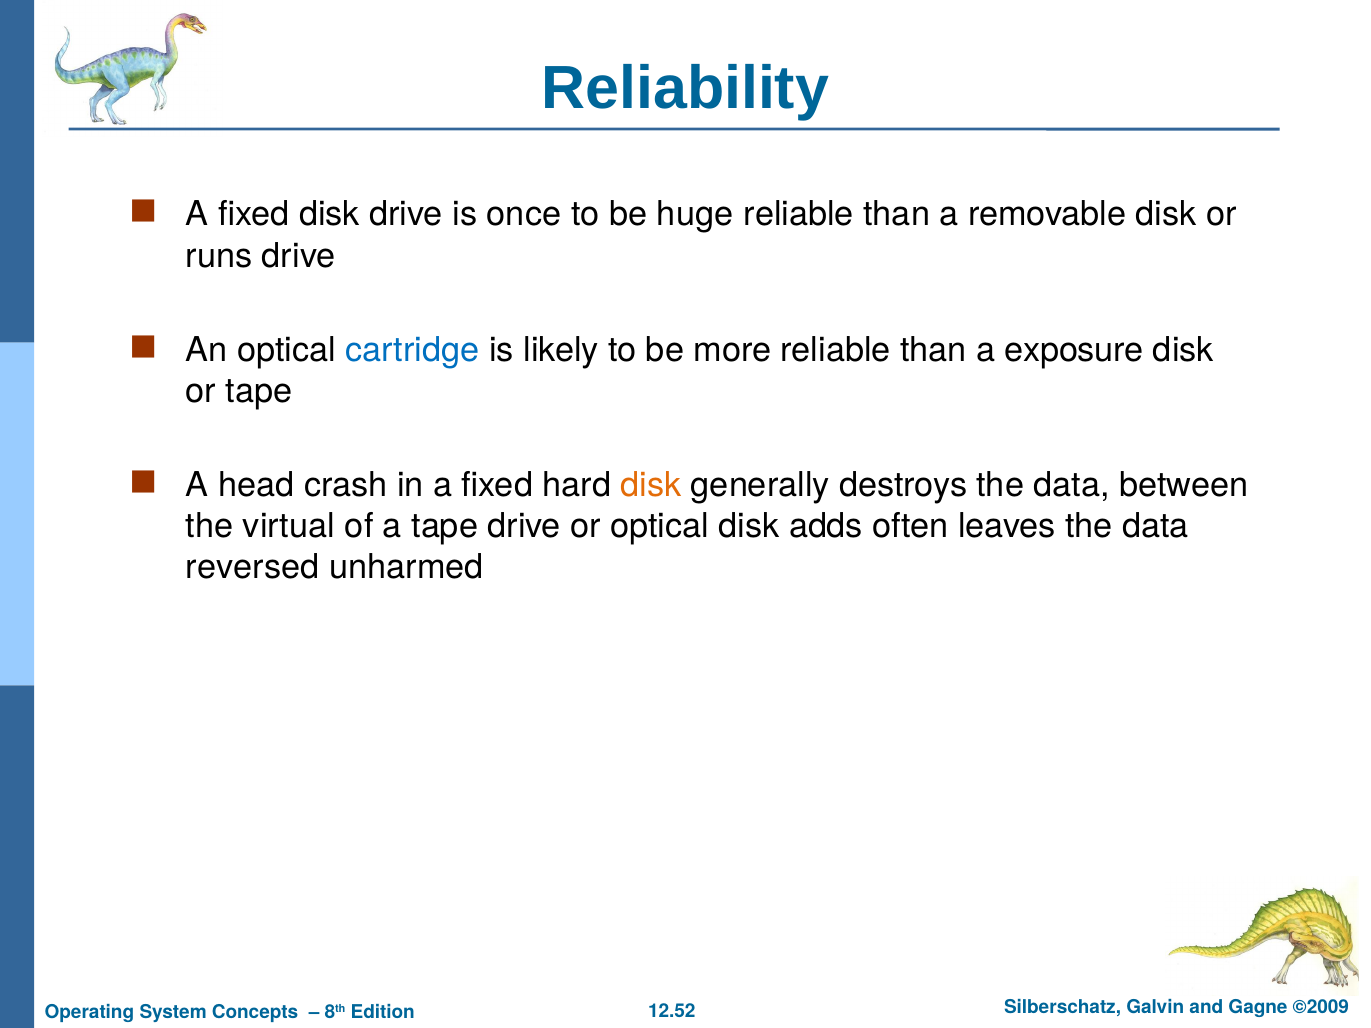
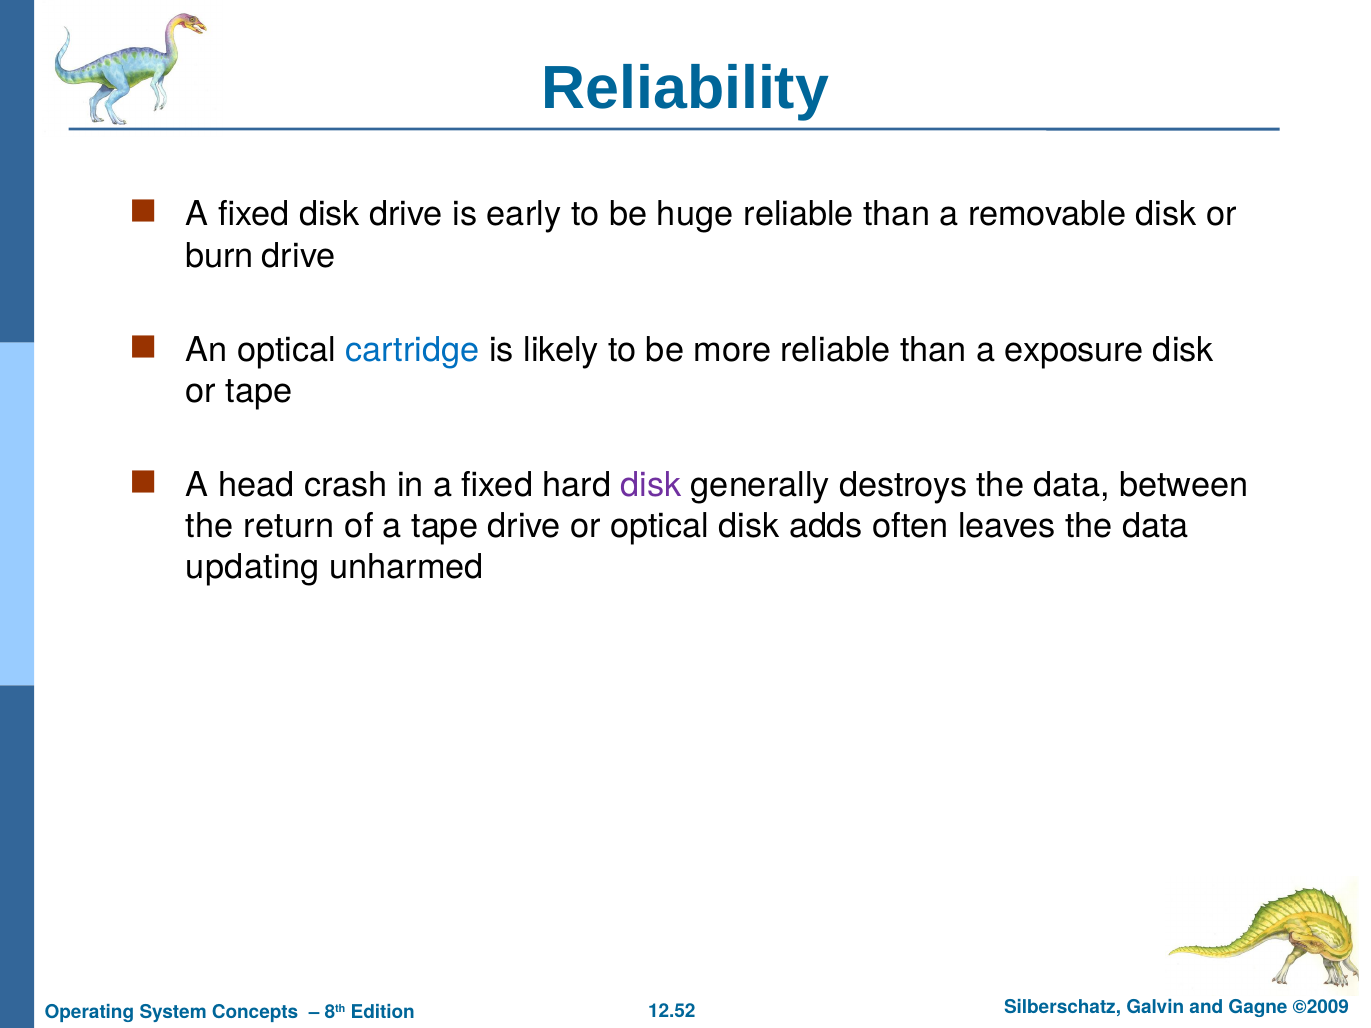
once: once -> early (524, 215)
runs: runs -> burn (219, 256)
disk colour: orange -> purple (651, 485)
virtual: virtual -> return (289, 527)
reversed: reversed -> updating (253, 568)
